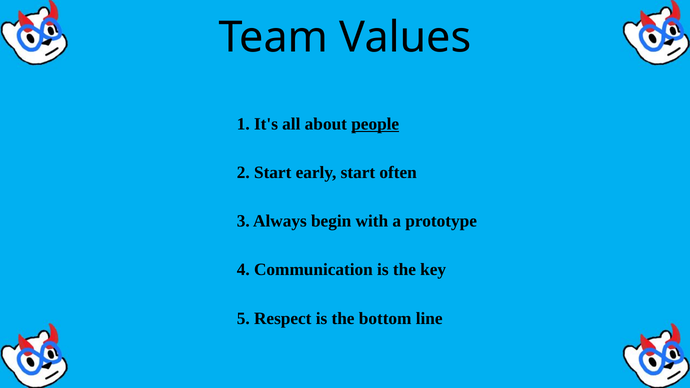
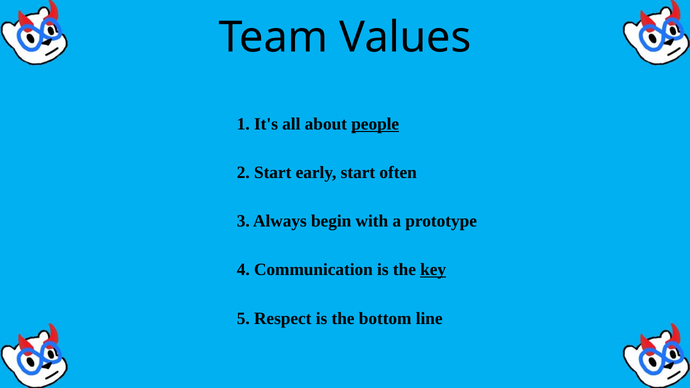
key underline: none -> present (433, 270)
